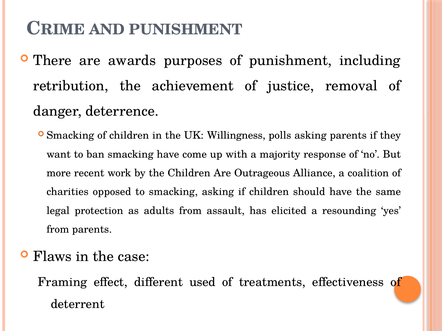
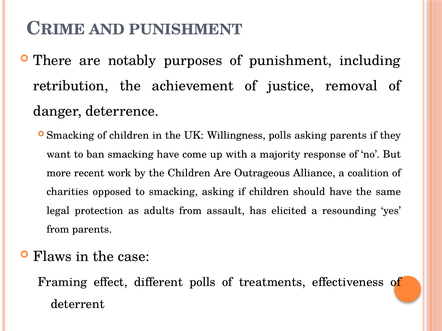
awards: awards -> notably (132, 61)
different used: used -> polls (203, 282)
